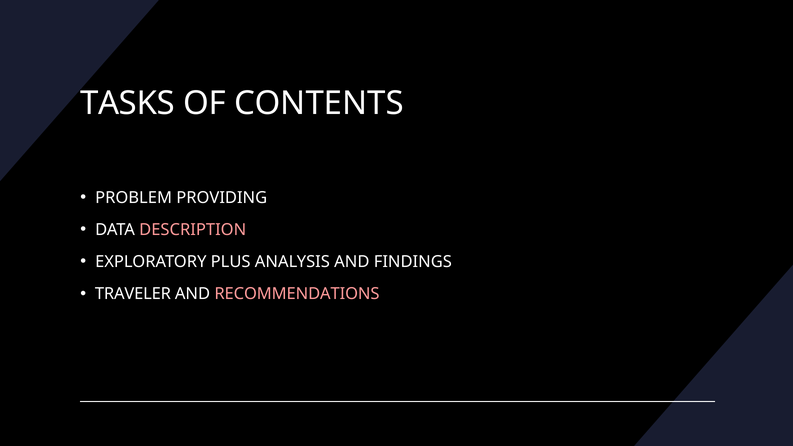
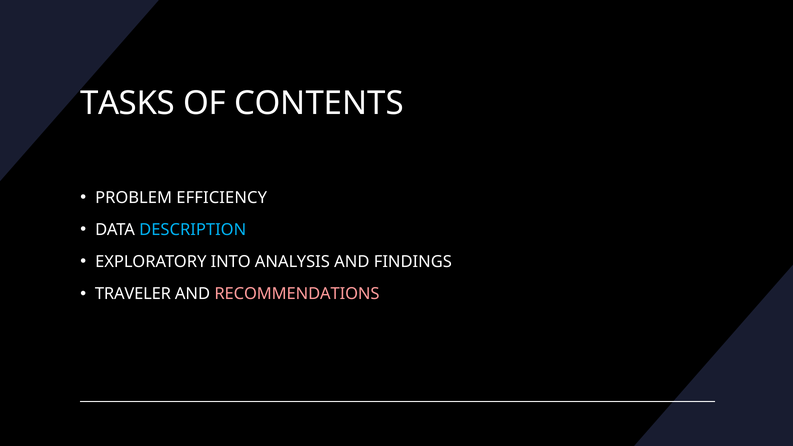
PROVIDING: PROVIDING -> EFFICIENCY (222, 198)
DESCRIPTION colour: pink -> light blue (193, 230)
PLUS: PLUS -> INTO (231, 262)
